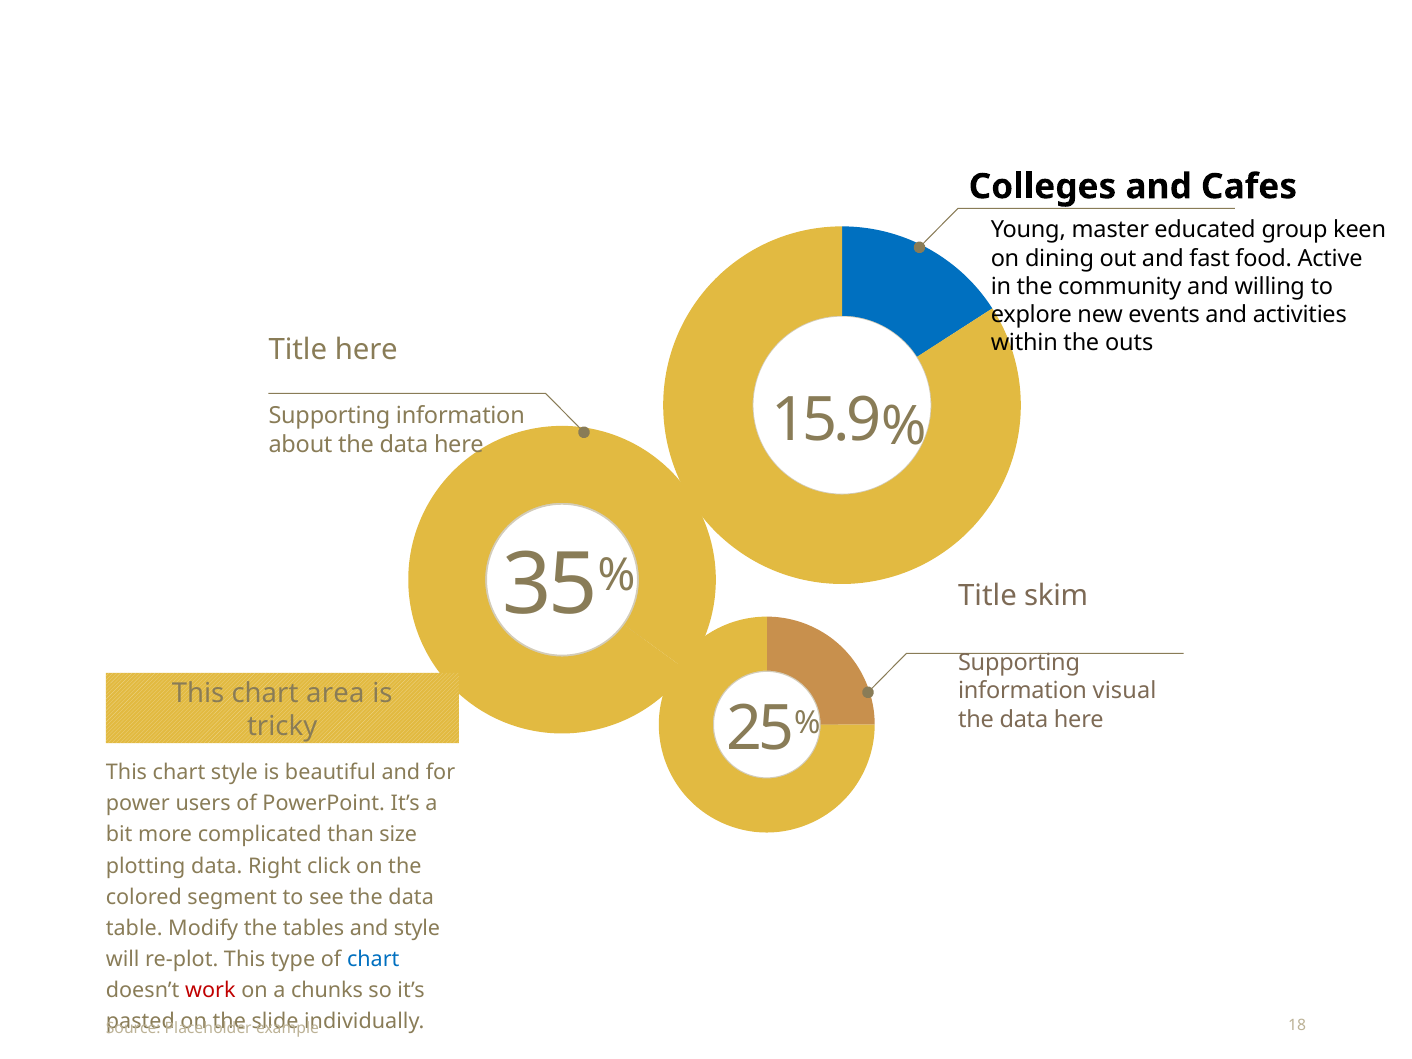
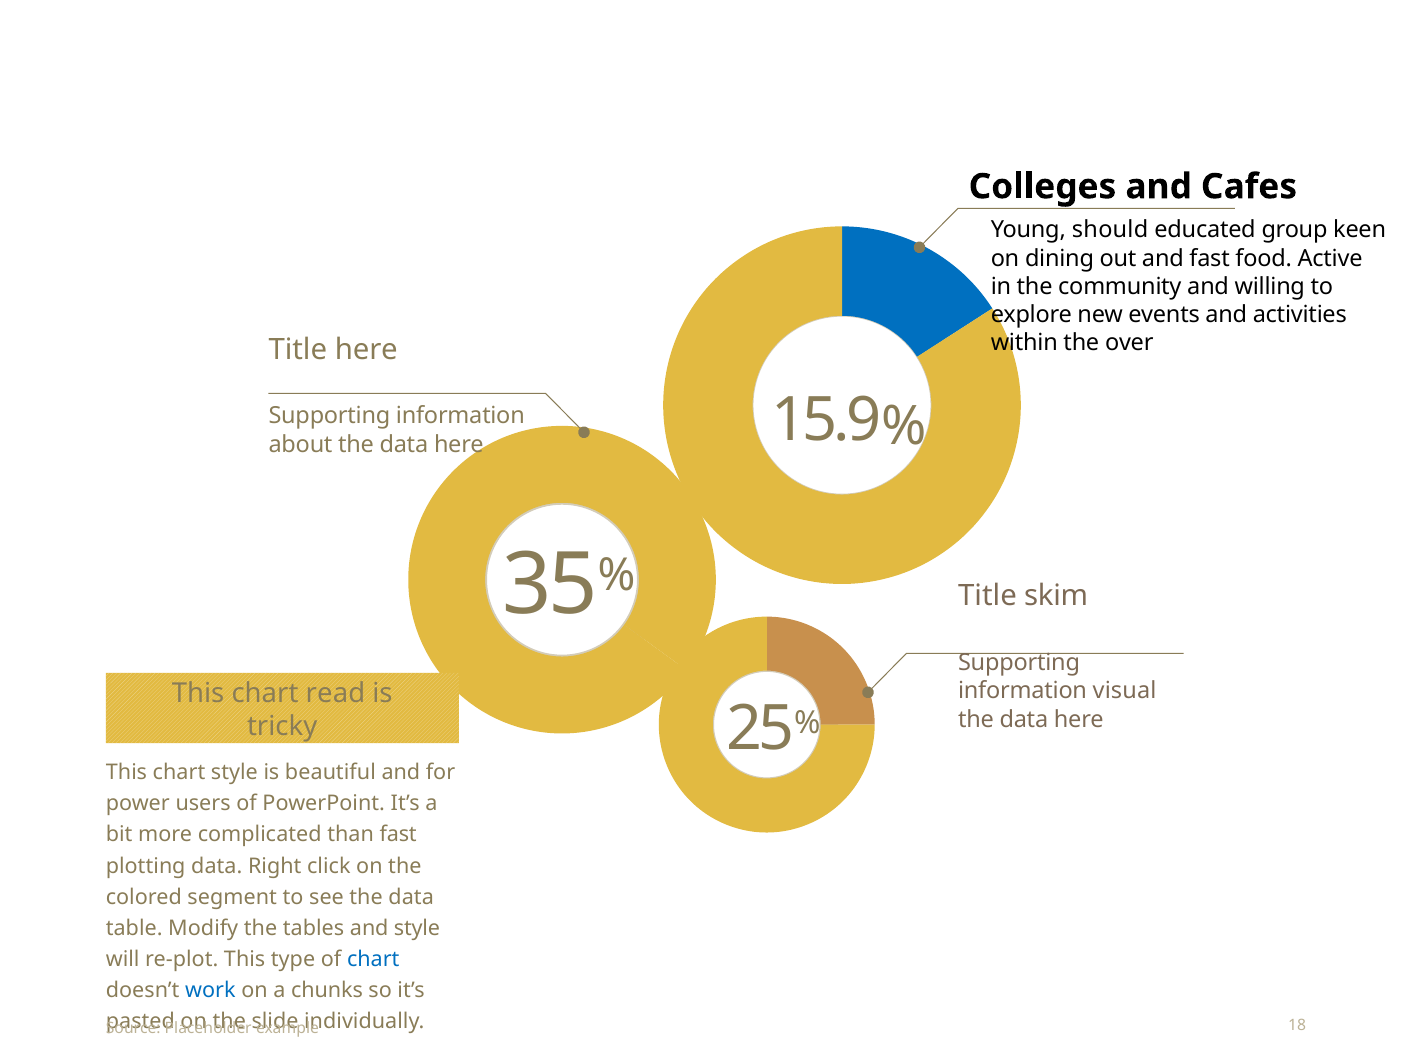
master: master -> should (1110, 230)
outs: outs -> over (1129, 343)
area: area -> read (335, 693)
than size: size -> fast (398, 835)
work colour: red -> blue (210, 990)
